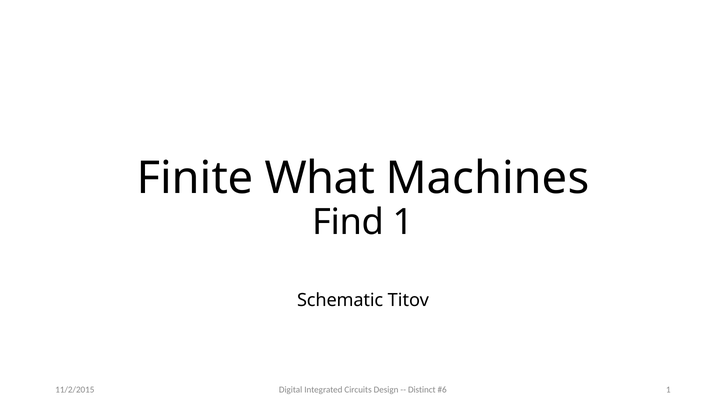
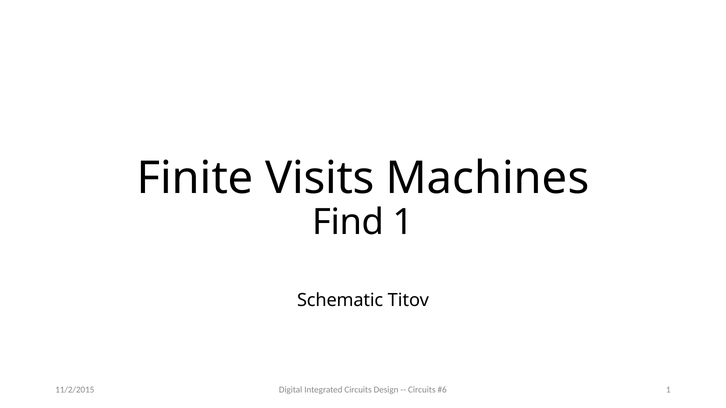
What: What -> Visits (320, 178)
Distinct: Distinct -> Circuits (422, 390)
